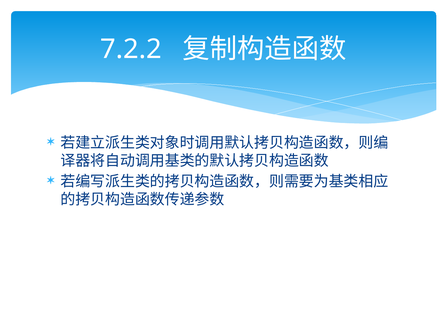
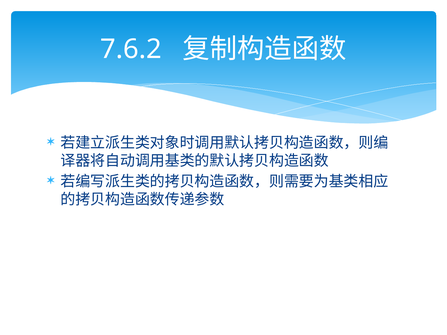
7.2.2: 7.2.2 -> 7.6.2 (131, 49)
